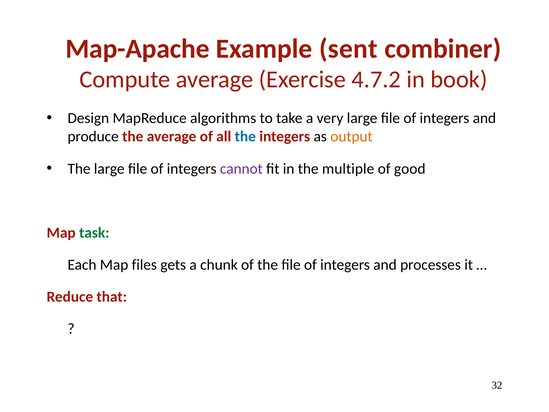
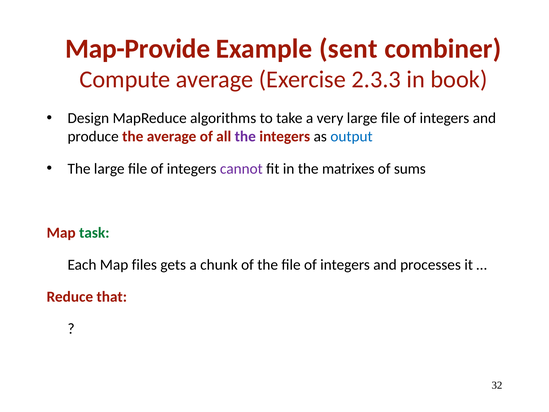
Map-Apache: Map-Apache -> Map-Provide (138, 49)
4.7.2: 4.7.2 -> 2.3.3 (376, 79)
the colour: blue -> purple (245, 136)
output colour: orange -> blue (352, 136)
multiple: multiple -> matrixes (348, 169)
good: good -> sums (410, 169)
